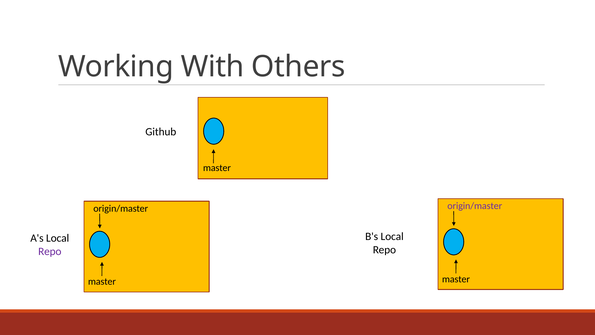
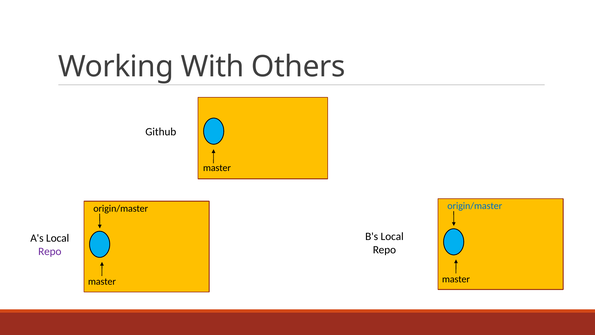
origin/master colour: purple -> blue (475, 206)
